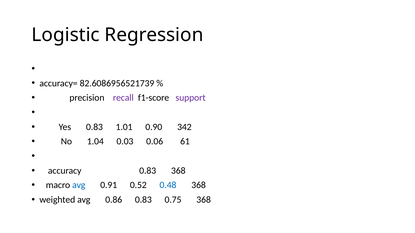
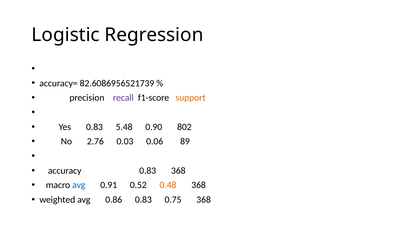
support colour: purple -> orange (191, 98)
1.01: 1.01 -> 5.48 (124, 127)
342: 342 -> 802 (184, 127)
1.04: 1.04 -> 2.76 (95, 142)
61: 61 -> 89 (185, 142)
0.48 colour: blue -> orange (168, 186)
